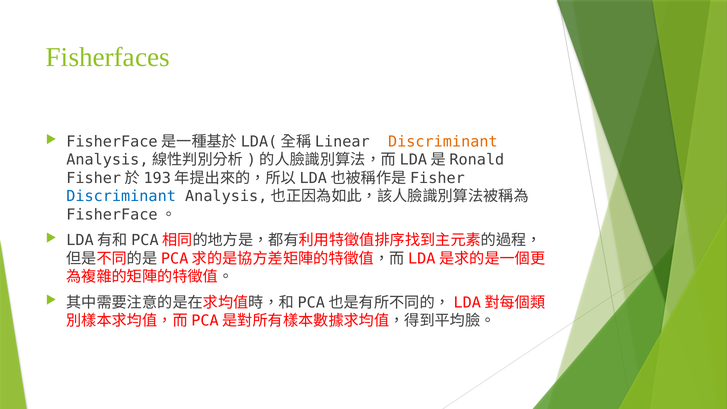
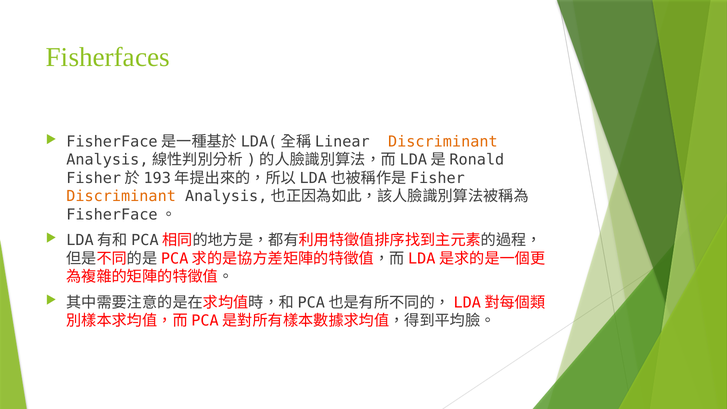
Discriminant colour: blue -> orange (121, 196)
